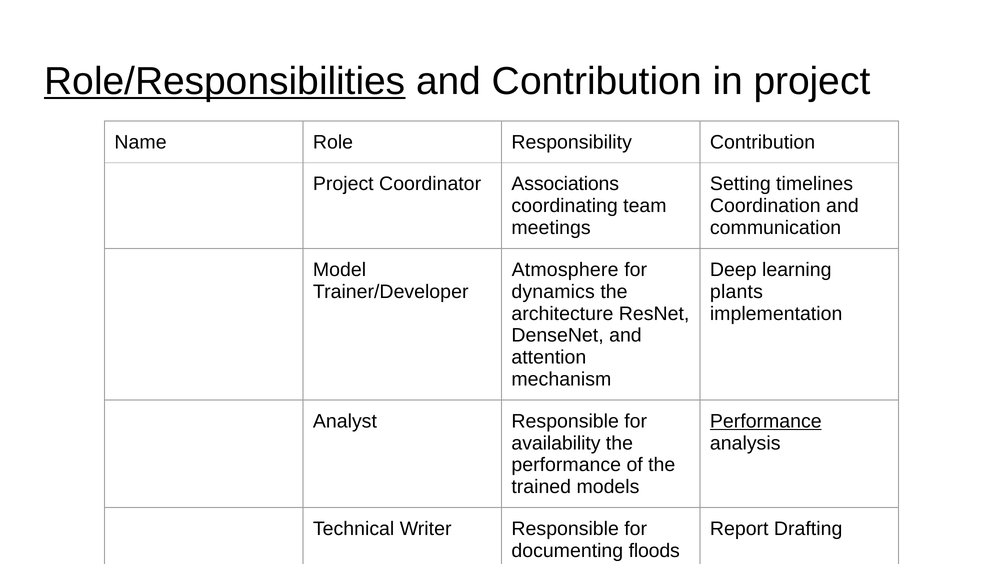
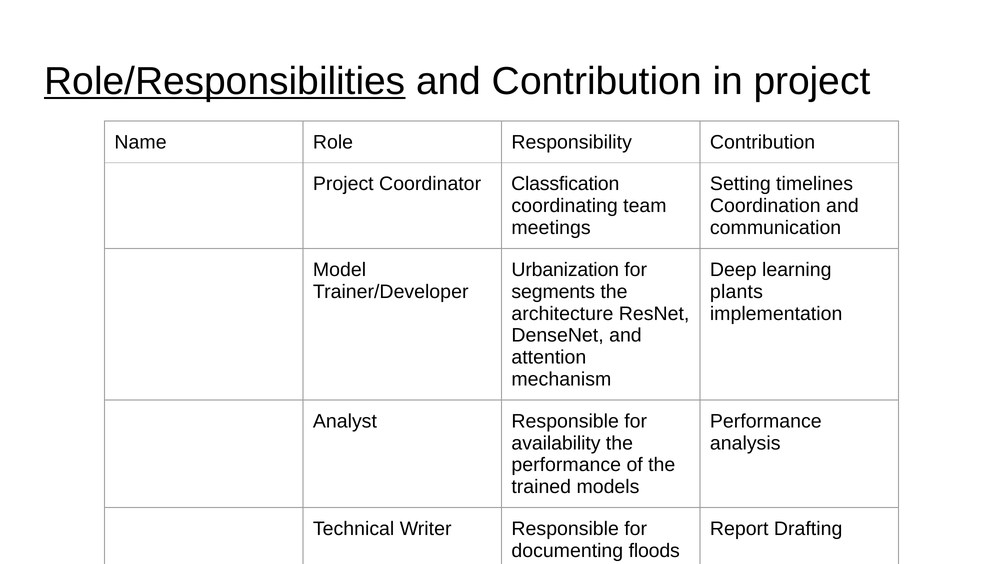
Associations: Associations -> Classfication (565, 184)
Atmosphere: Atmosphere -> Urbanization (565, 270)
dynamics: dynamics -> segments (553, 292)
Performance underline: present -> none (766, 421)
